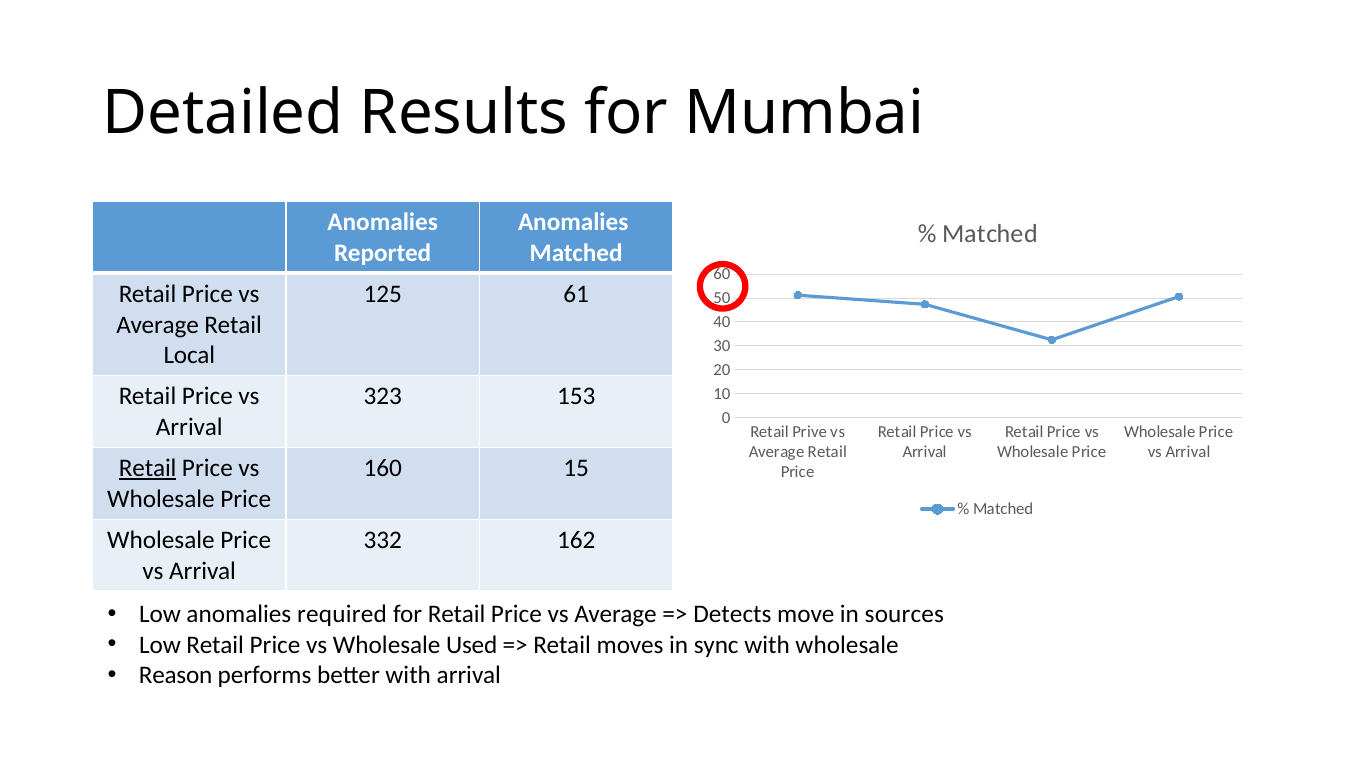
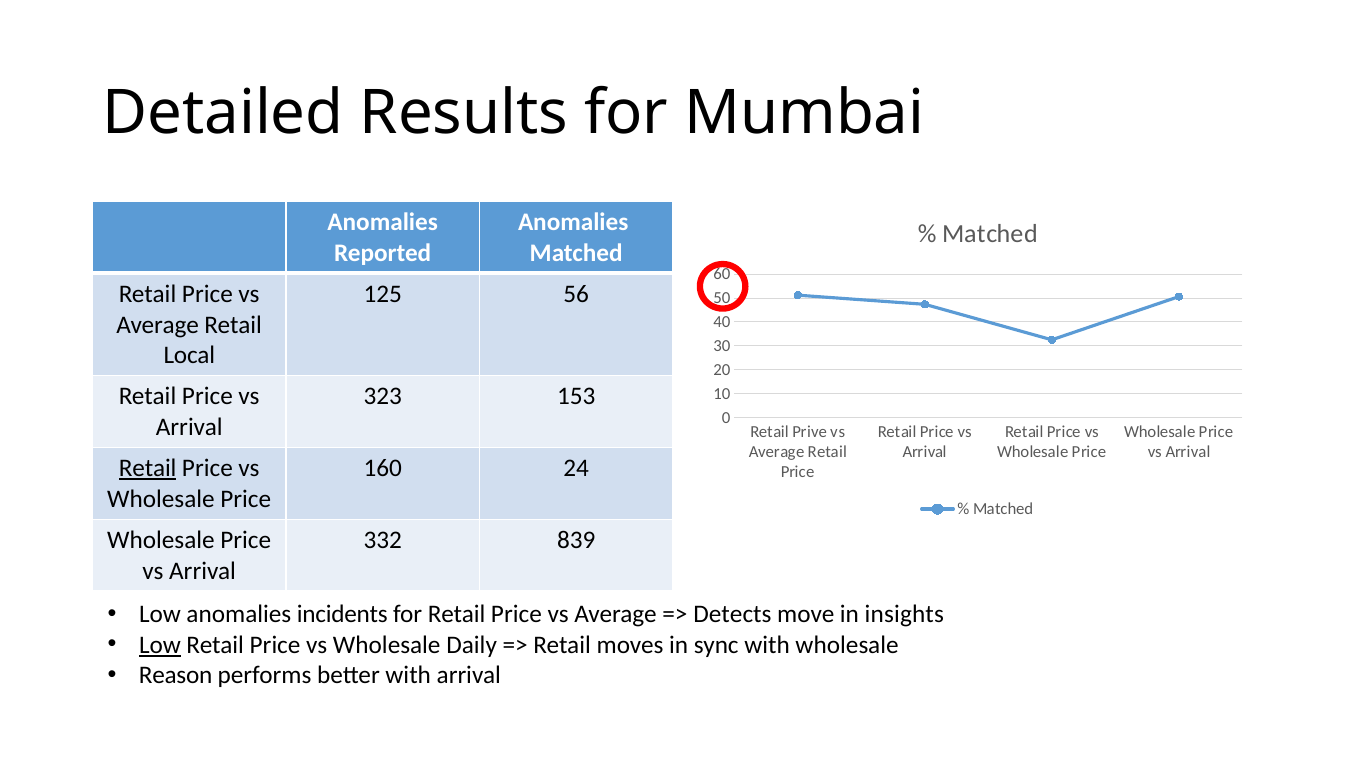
61: 61 -> 56 (576, 294)
15: 15 -> 24 (576, 468)
162: 162 -> 839 (576, 540)
required: required -> incidents (342, 615)
sources: sources -> insights (904, 615)
Low underline: none -> present (160, 645)
Used: Used -> Daily (472, 645)
